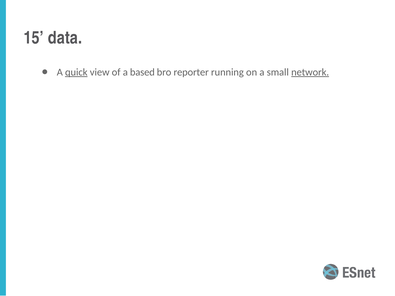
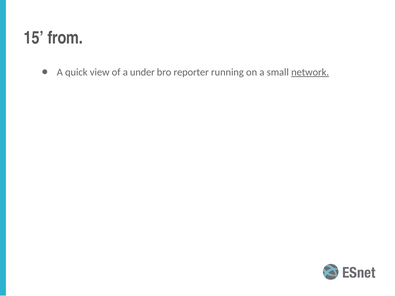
data: data -> from (65, 38)
quick underline: present -> none (76, 72)
based: based -> under (142, 72)
